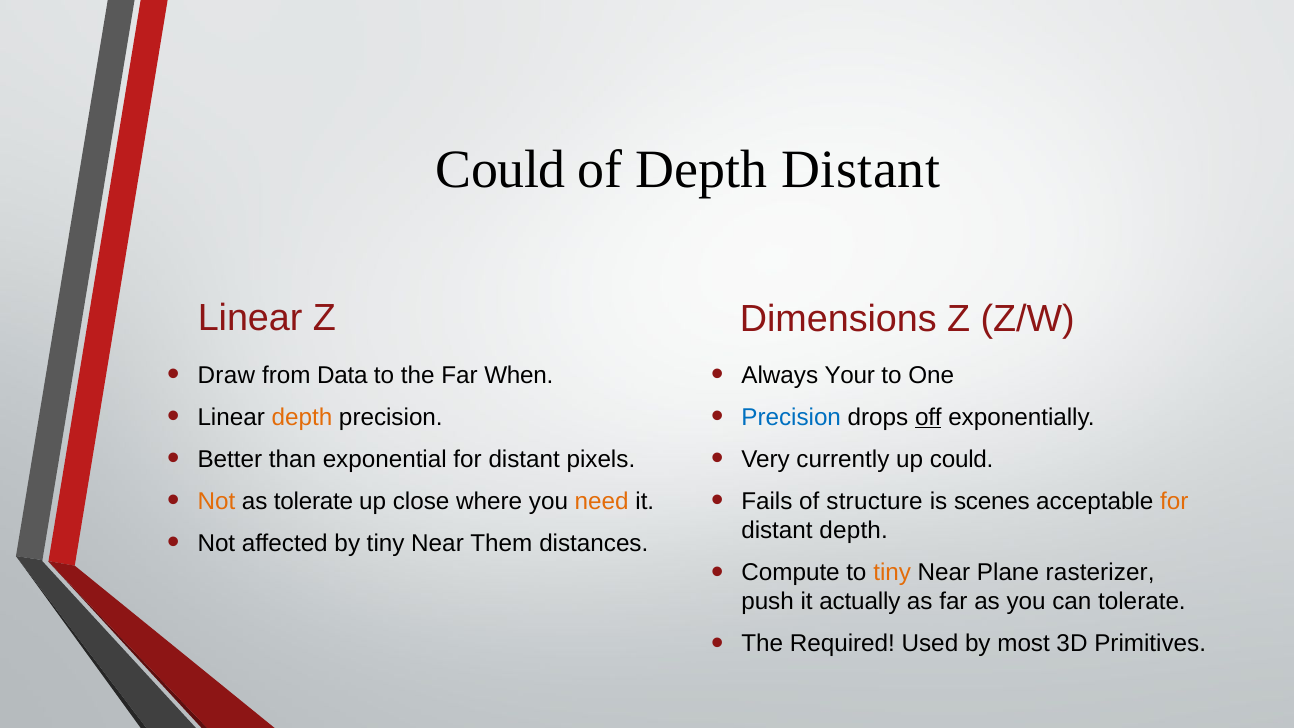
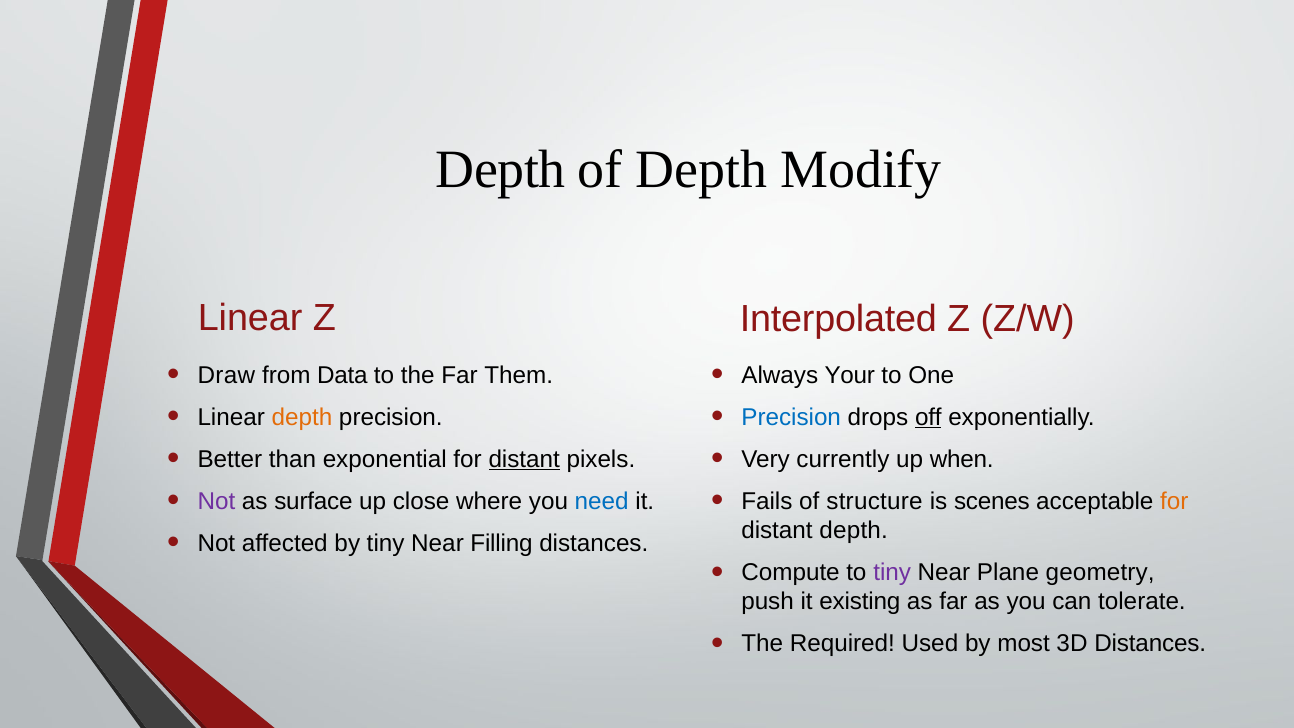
Could: Could -> Depth (501, 170)
Depth Distant: Distant -> Modify (861, 170)
Dimensions: Dimensions -> Interpolated (838, 319)
When: When -> Them (519, 375)
distant underline: none -> present (524, 459)
up could: could -> when (962, 459)
Not colour: orange -> purple (216, 501)
as tolerate: tolerate -> surface (313, 501)
need colour: orange -> blue (602, 501)
Them: Them -> Filling (502, 543)
tiny colour: orange -> purple (892, 572)
rasterizer: rasterizer -> geometry (1100, 572)
actually: actually -> existing (860, 602)
3D Primitives: Primitives -> Distances (1150, 644)
